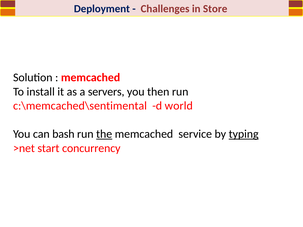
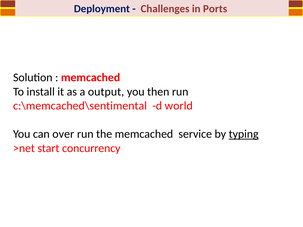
Store: Store -> Ports (215, 9)
servers: servers -> output (106, 92)
bash: bash -> over (63, 134)
the underline: present -> none (104, 134)
